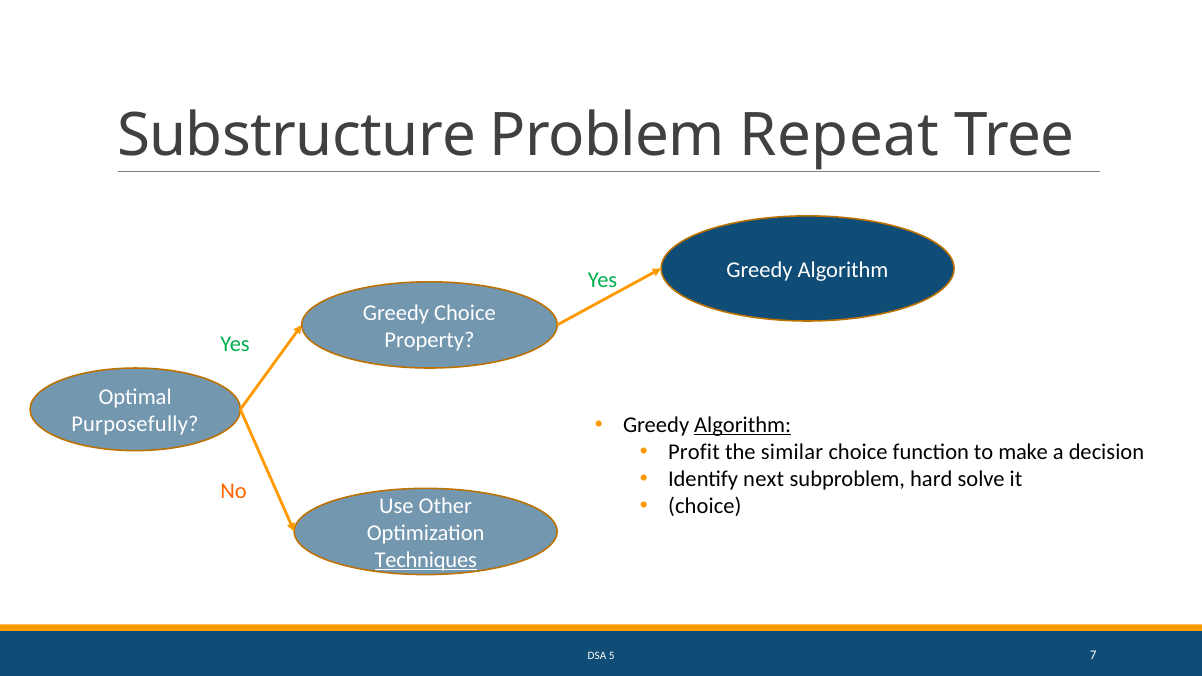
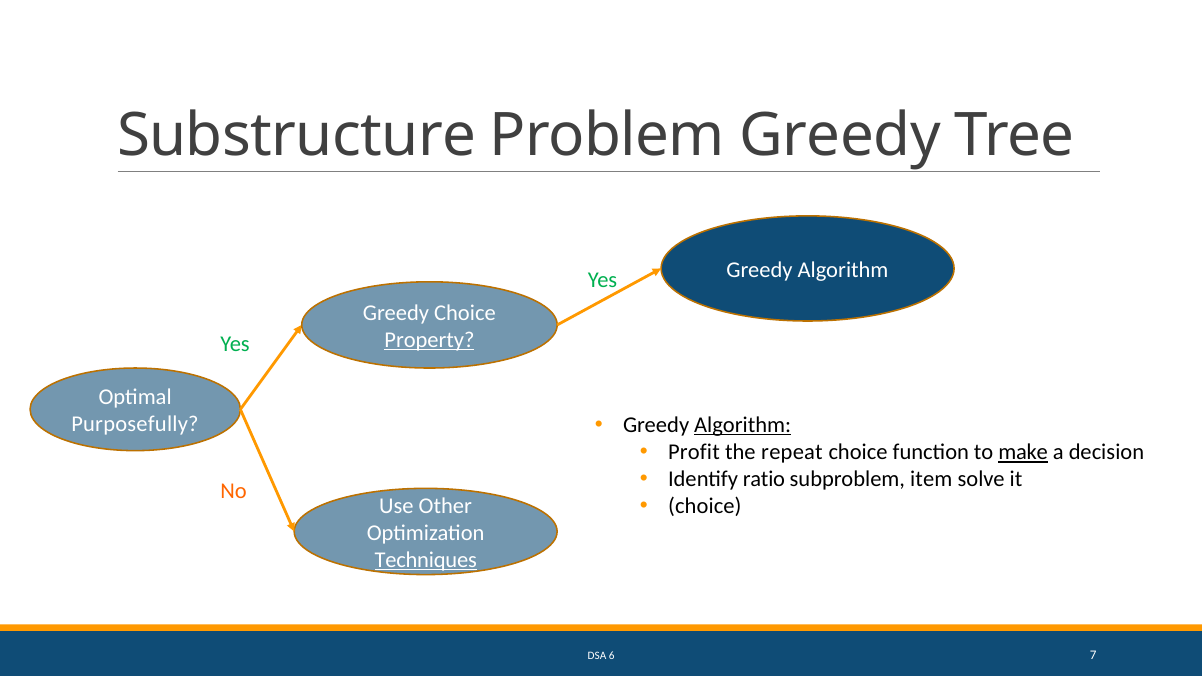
Problem Repeat: Repeat -> Greedy (840, 136)
Property underline: none -> present (429, 340)
similar: similar -> repeat (792, 452)
make underline: none -> present (1023, 452)
next: next -> ratio (764, 479)
hard: hard -> item (931, 479)
5: 5 -> 6 (612, 656)
